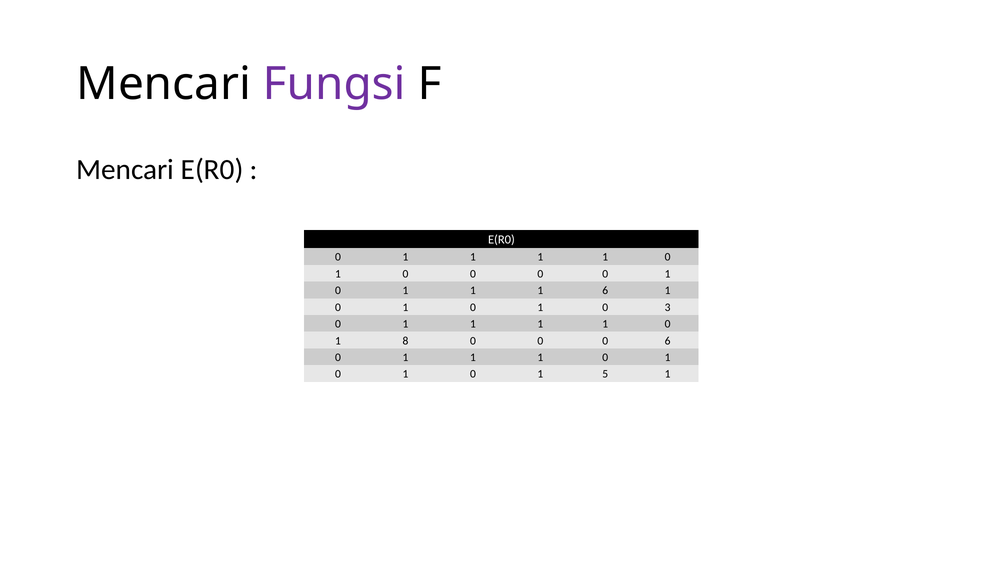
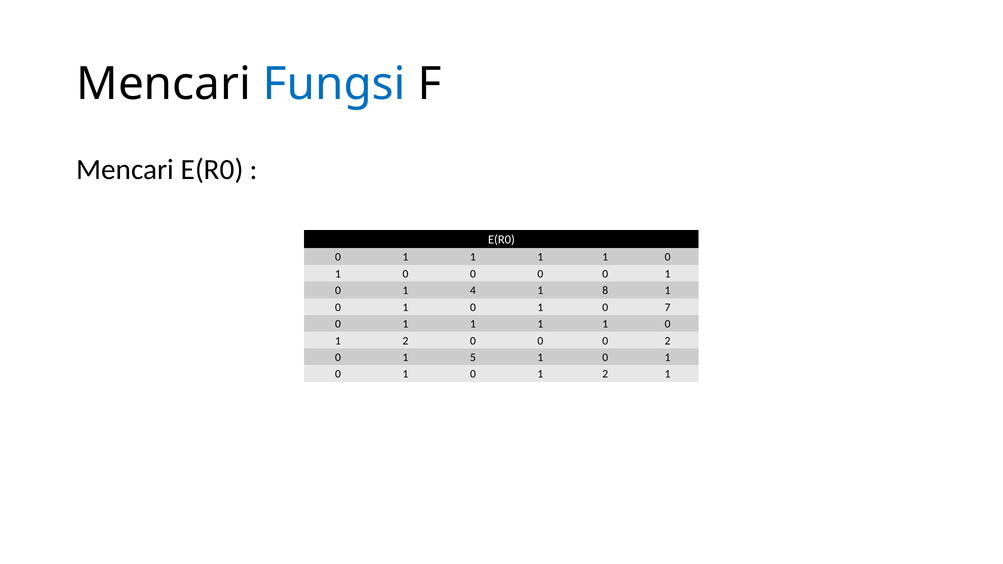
Fungsi colour: purple -> blue (334, 84)
1: 1 -> 4 (473, 291)
1 6: 6 -> 8 (605, 291)
3: 3 -> 7 (668, 307)
8: 8 -> 2 (405, 341)
0 6: 6 -> 2 (668, 341)
1: 1 -> 5 (473, 358)
5: 5 -> 2 (605, 374)
